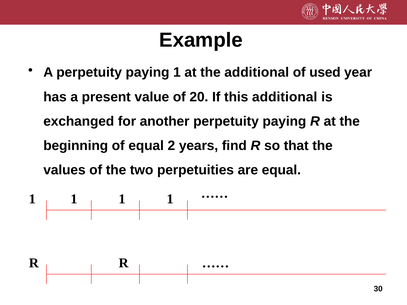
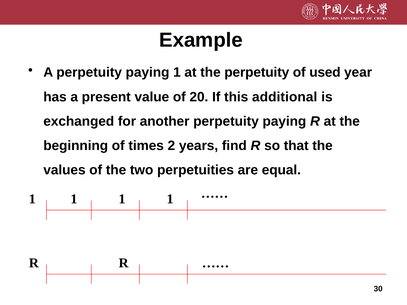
the additional: additional -> perpetuity (257, 73)
of equal: equal -> times (146, 146)
